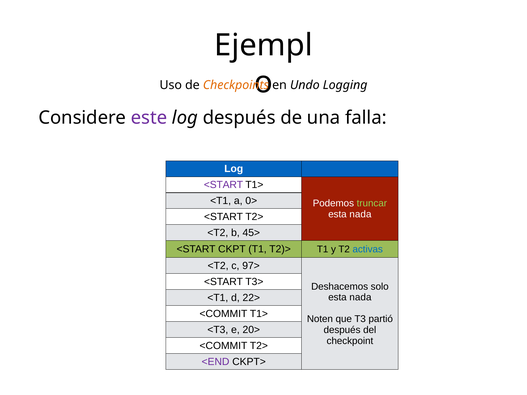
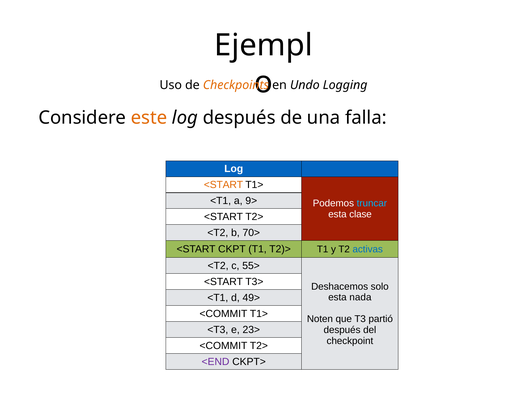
este colour: purple -> orange (149, 118)
<START colour: purple -> orange (223, 185)
0>: 0> -> 9> (251, 201)
truncar colour: light green -> light blue (372, 204)
nada: nada -> clase (361, 214)
45>: 45> -> 70> (251, 233)
97>: 97> -> 55> (251, 266)
22>: 22> -> 49> (251, 298)
20>: 20> -> 23> (251, 330)
